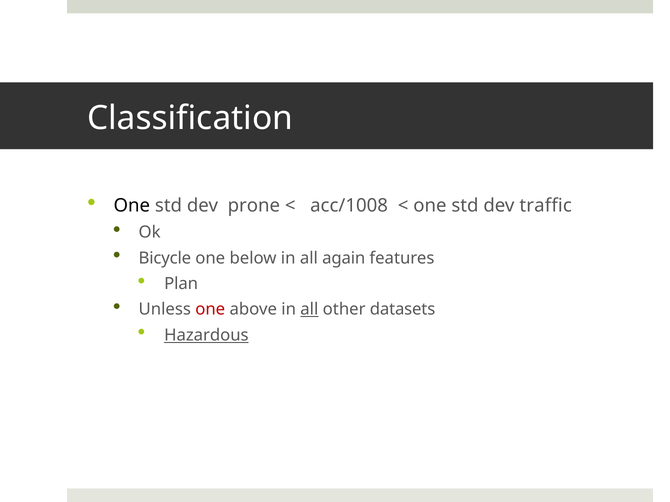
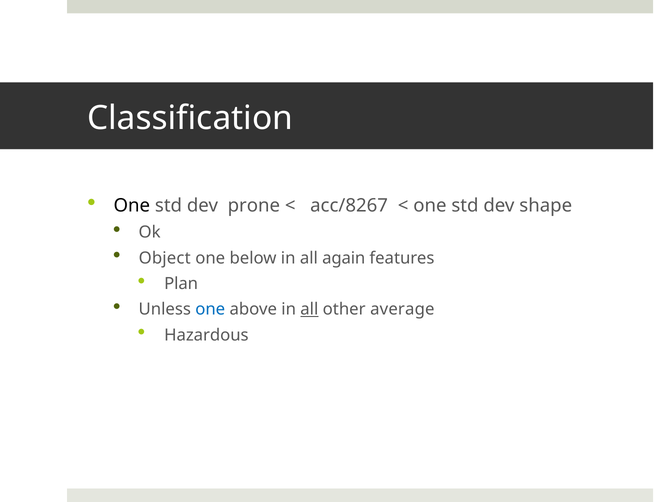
acc/1008: acc/1008 -> acc/8267 (349, 206)
traffic: traffic -> shape (546, 206)
Bicycle: Bicycle -> Object (165, 258)
one colour: red -> blue (210, 310)
datasets: datasets -> average (402, 310)
Hazardous underline: present -> none (206, 335)
